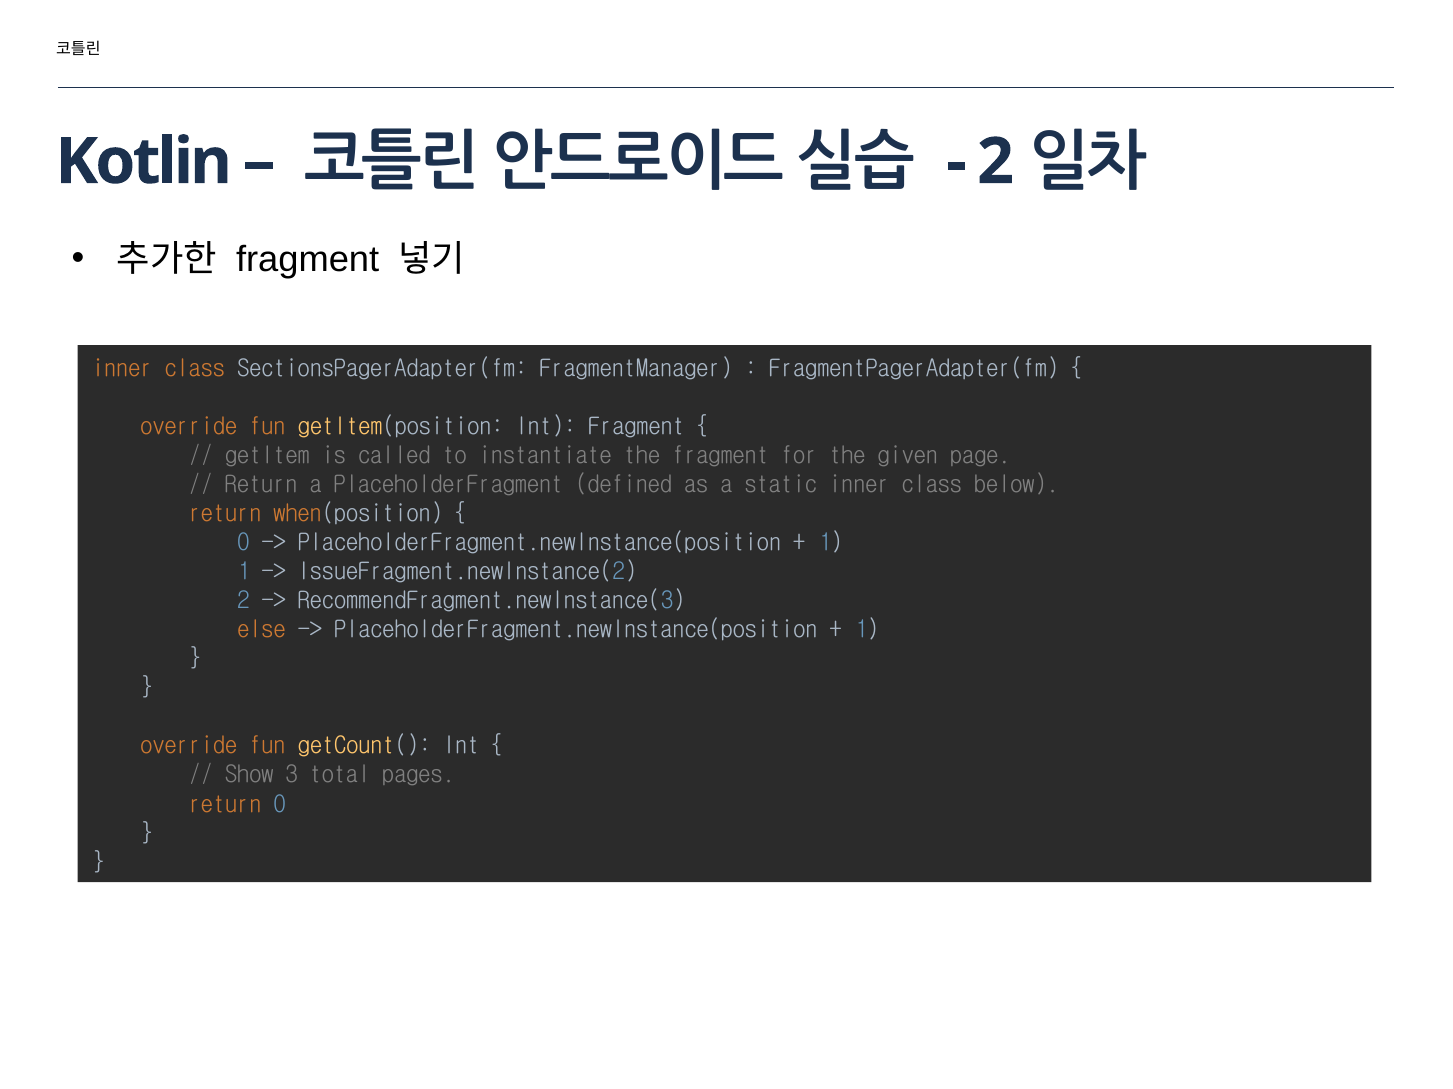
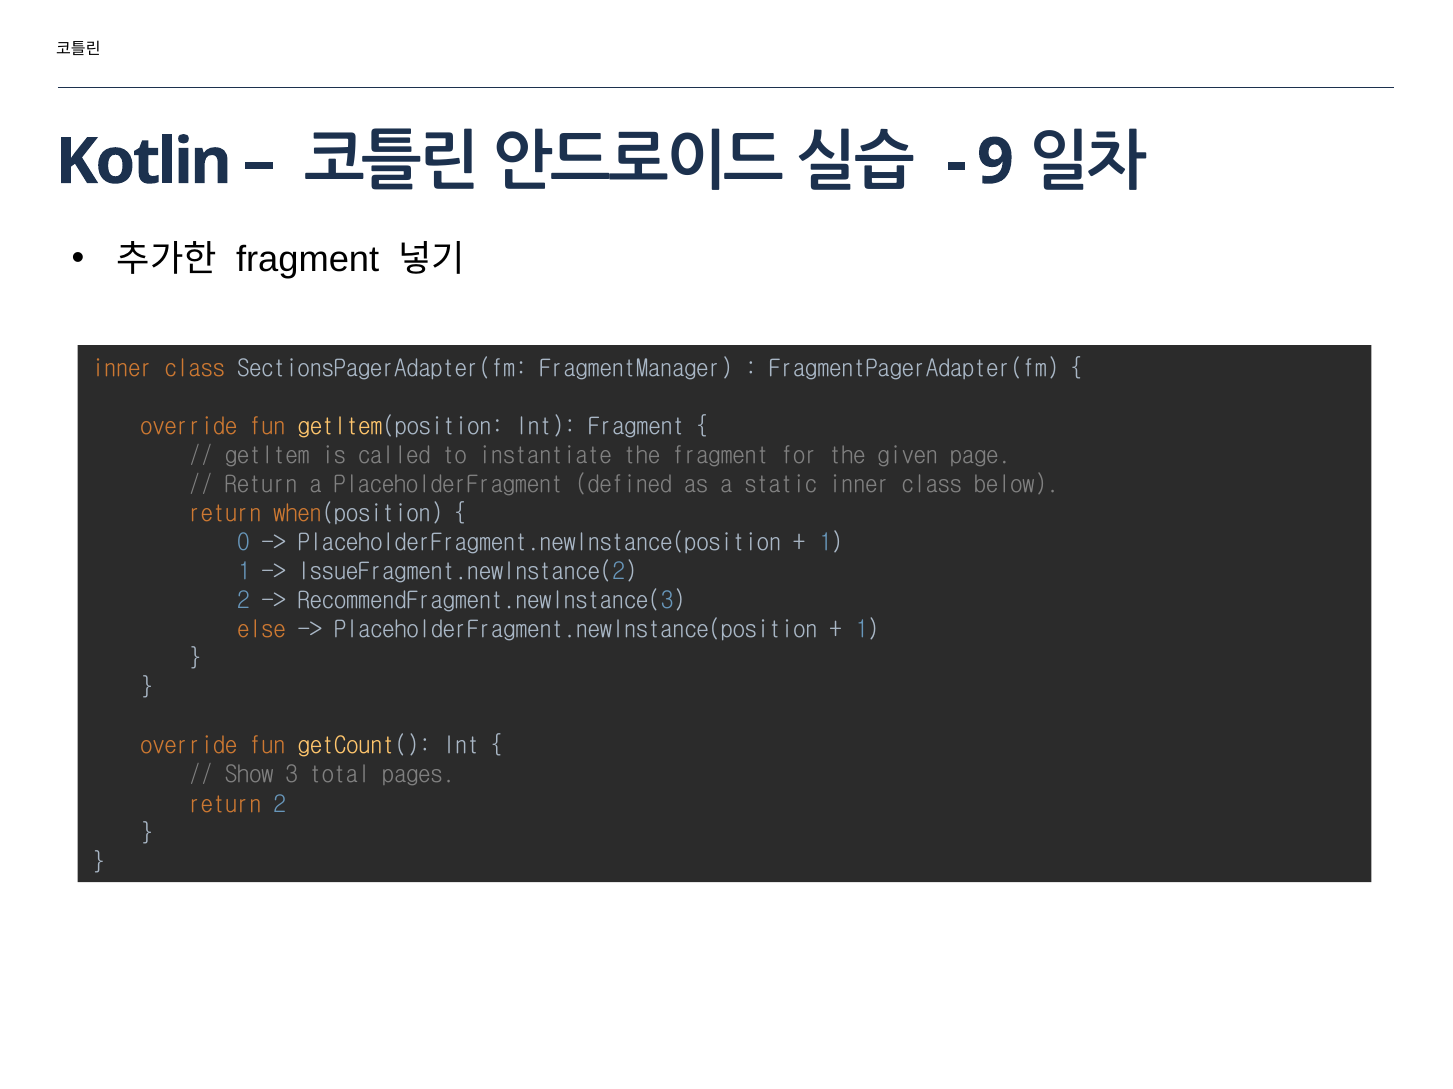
2: 2 -> 9 (995, 162)
return 0: 0 -> 2 (280, 805)
